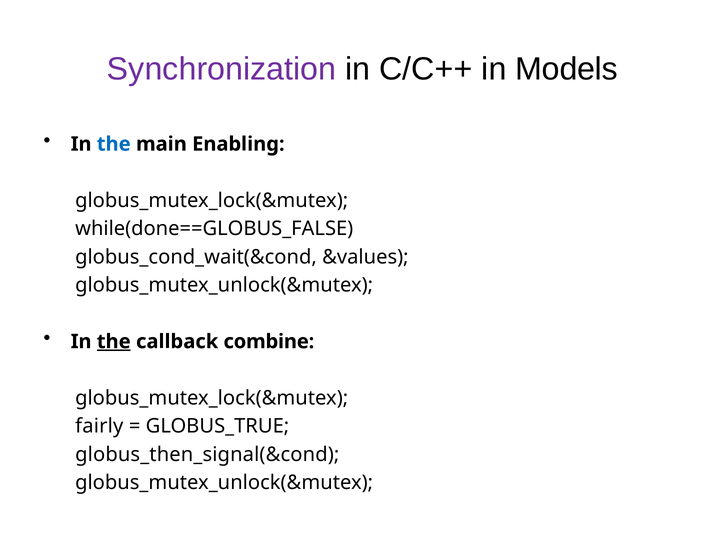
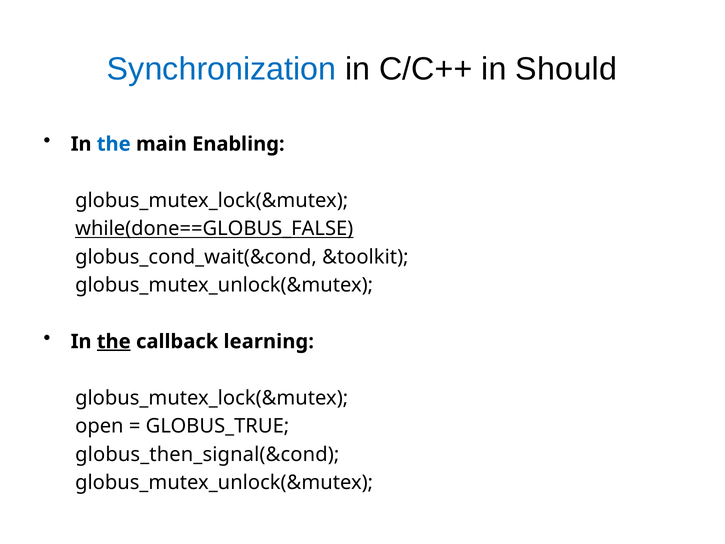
Synchronization colour: purple -> blue (222, 69)
Models: Models -> Should (566, 69)
while(done==GLOBUS_FALSE underline: none -> present (214, 229)
&values: &values -> &toolkit (365, 257)
combine: combine -> learning (269, 341)
fairly: fairly -> open (99, 426)
